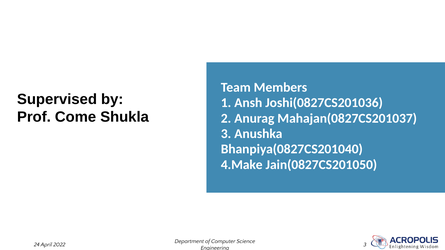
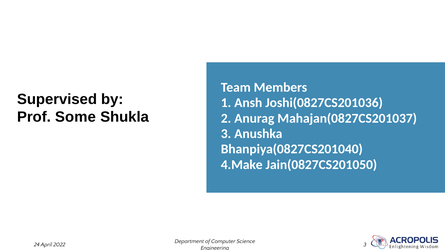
Come: Come -> Some (75, 117)
